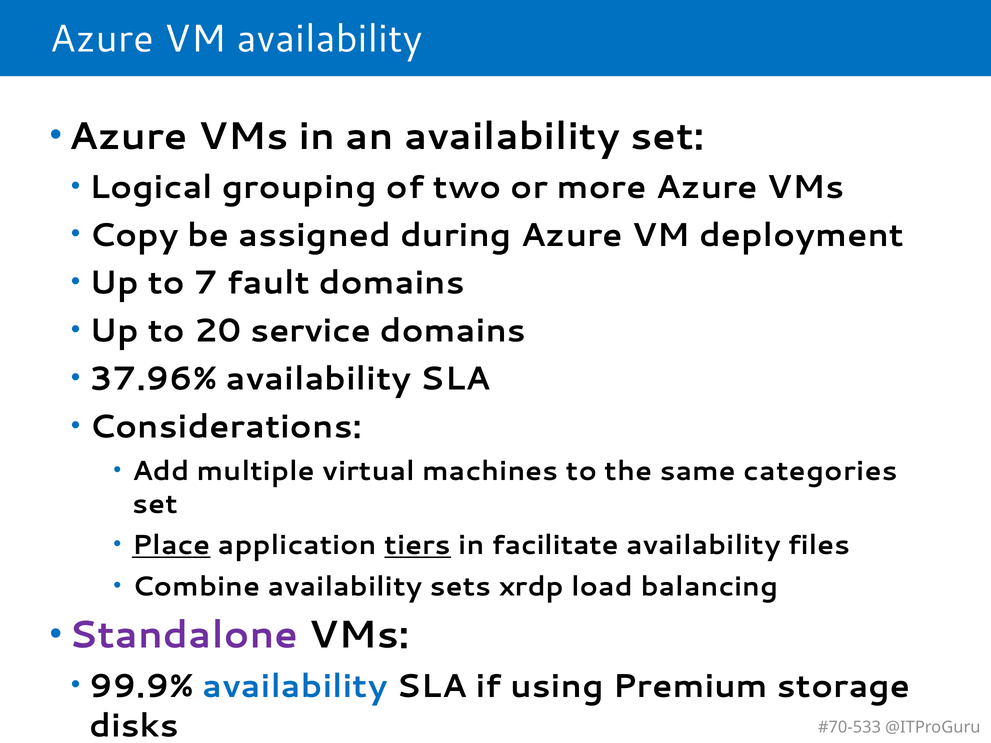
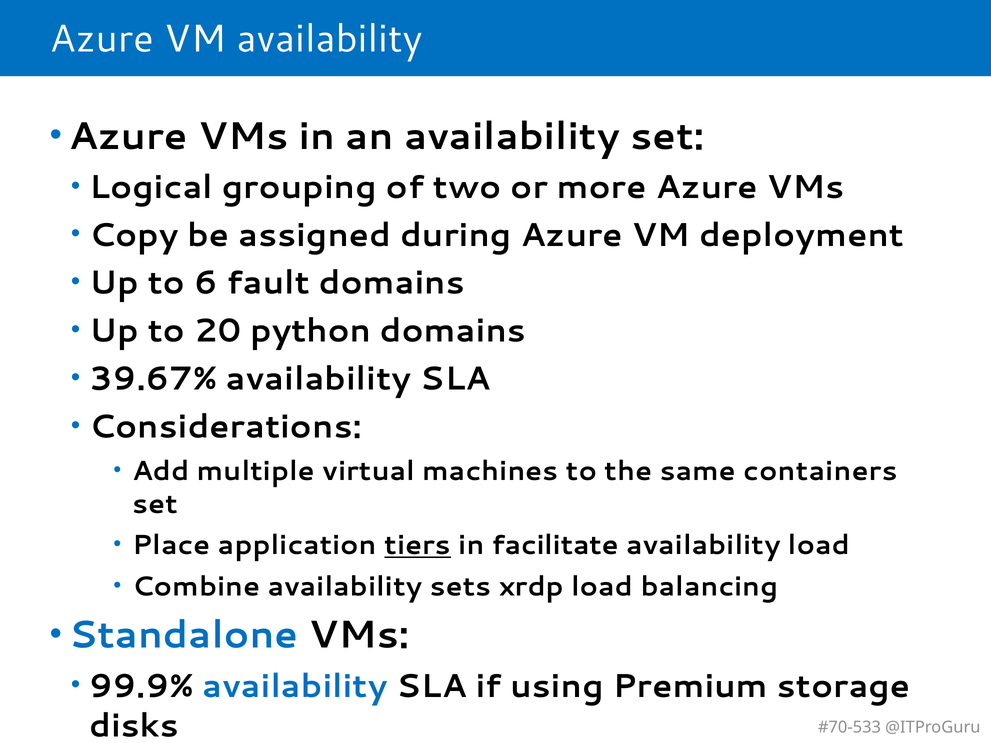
7: 7 -> 6 (206, 283)
service: service -> python (311, 331)
37.96%: 37.96% -> 39.67% (153, 379)
categories: categories -> containers (821, 471)
Place underline: present -> none (171, 545)
availability files: files -> load (819, 545)
Standalone colour: purple -> blue (183, 635)
